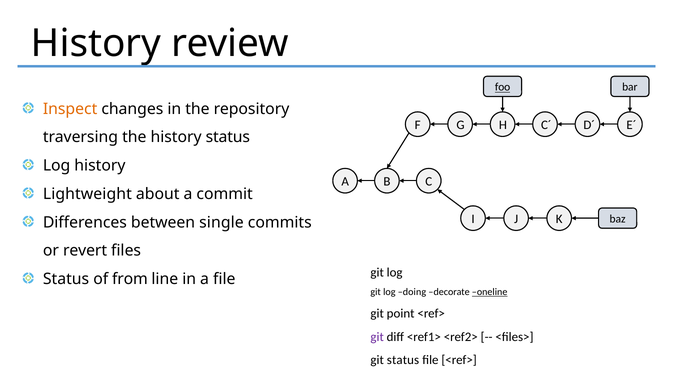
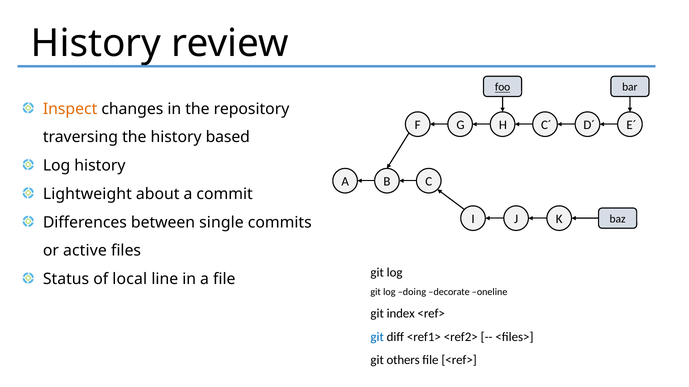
history status: status -> based (228, 137)
revert: revert -> active (85, 251)
from: from -> local (130, 279)
oneline underline: present -> none (490, 292)
point: point -> index (401, 314)
git colour: purple -> blue (377, 337)
git status: status -> others (403, 361)
